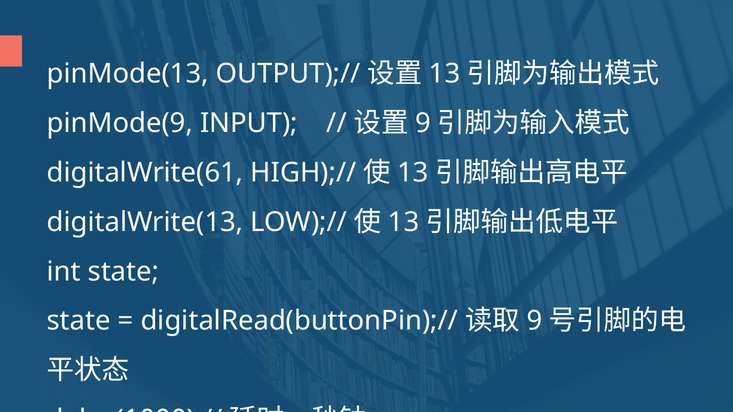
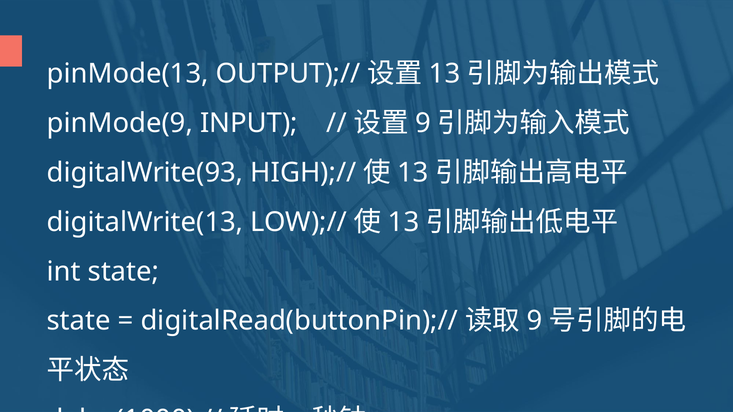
digitalWrite(61: digitalWrite(61 -> digitalWrite(93 (145, 173)
